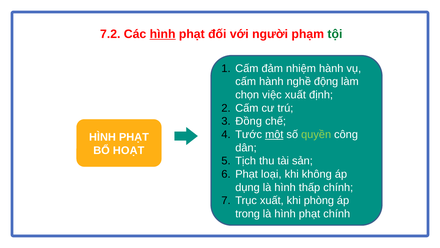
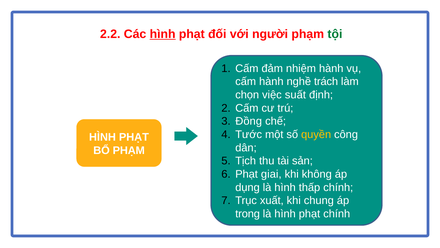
7.2: 7.2 -> 2.2 (110, 34)
động: động -> trách (326, 81)
việc xuất: xuất -> suất (295, 95)
một underline: present -> none (274, 134)
quyền colour: light green -> yellow (316, 134)
BỔ HOẠT: HOẠT -> PHẠM (129, 150)
loại: loại -> giai (271, 174)
phòng: phòng -> chung (319, 200)
